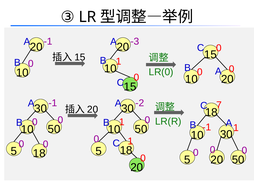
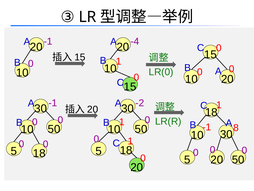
-3: -3 -> -4 (135, 41)
C 7: 7 -> 1 (219, 105)
A 1: 1 -> 8 (236, 128)
